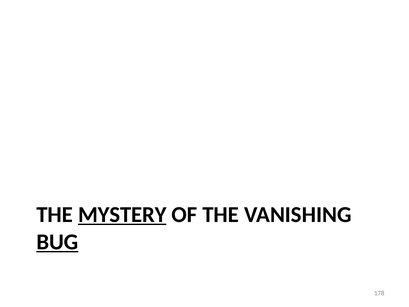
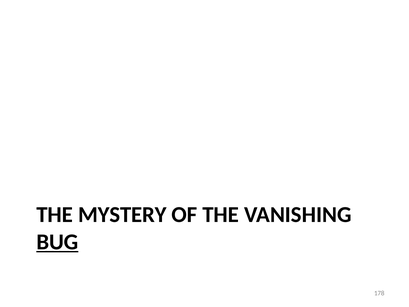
MYSTERY underline: present -> none (122, 214)
